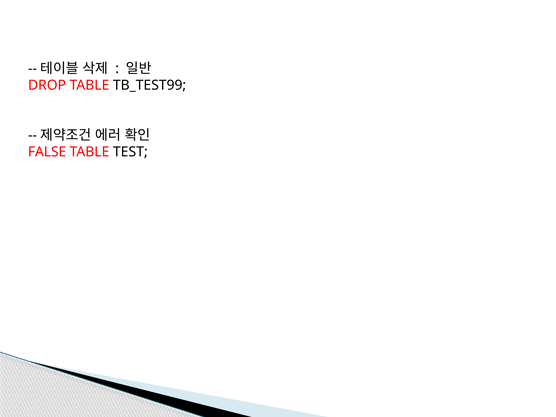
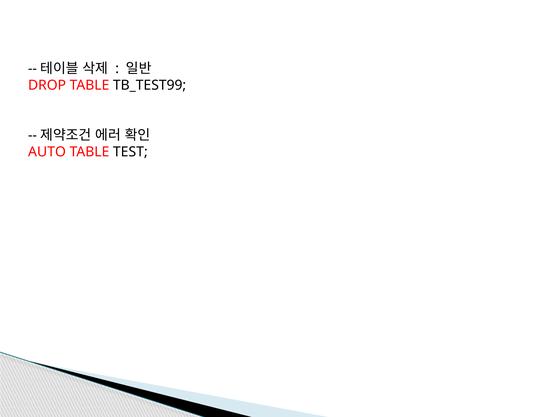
FALSE: FALSE -> AUTO (47, 152)
